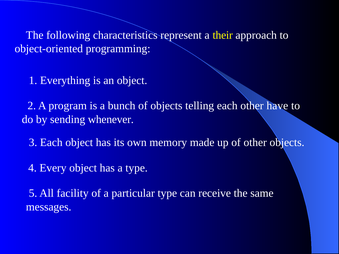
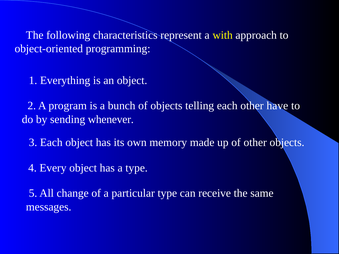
their: their -> with (223, 35)
facility: facility -> change (73, 193)
